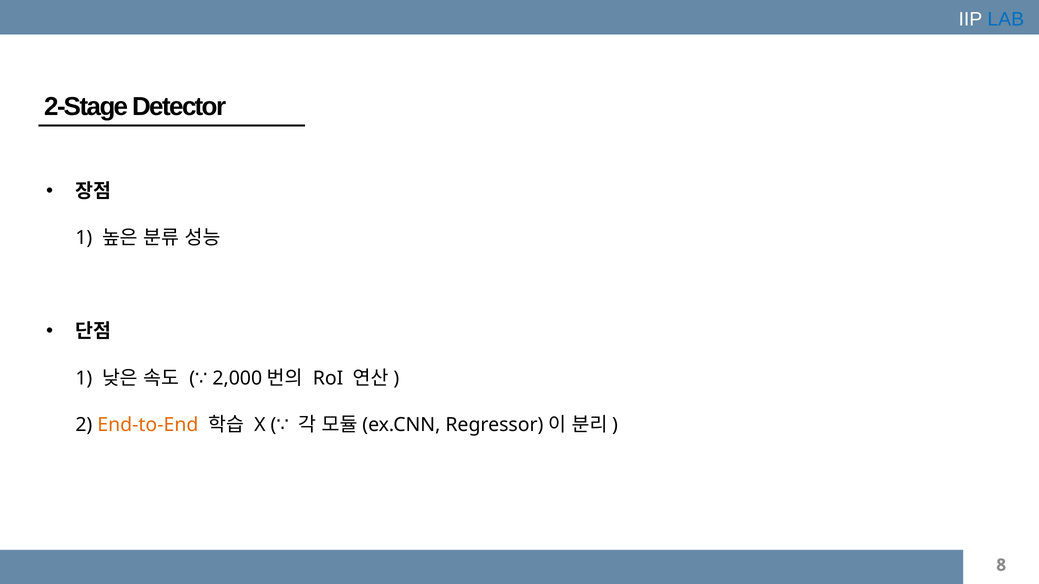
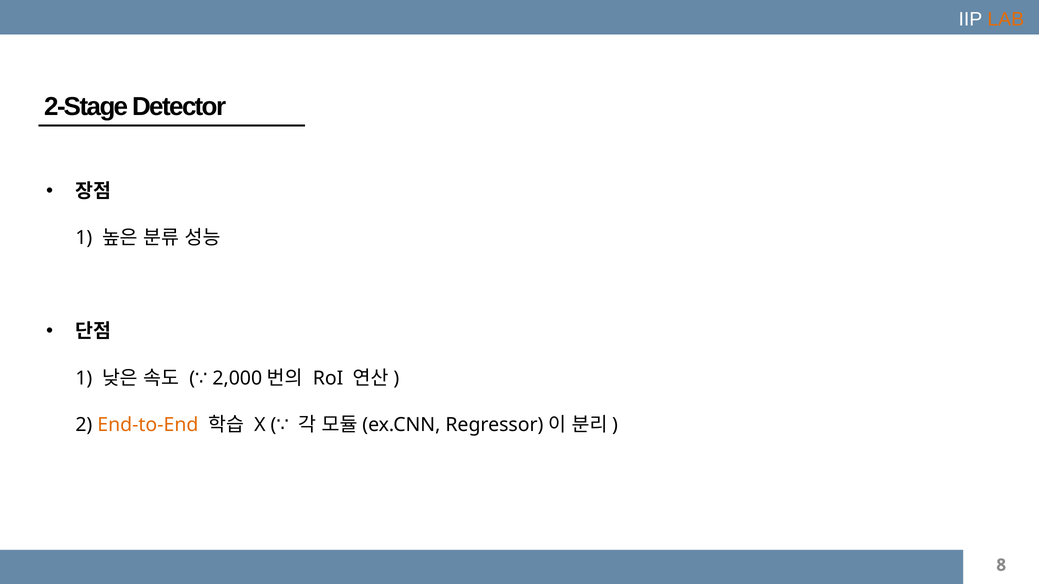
LAB colour: blue -> orange (1006, 19)
